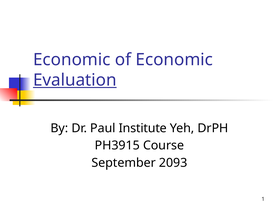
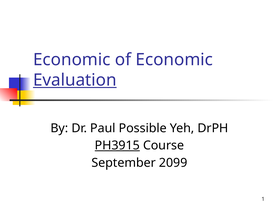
Institute: Institute -> Possible (143, 128)
PH3915 underline: none -> present (117, 146)
2093: 2093 -> 2099 (173, 163)
